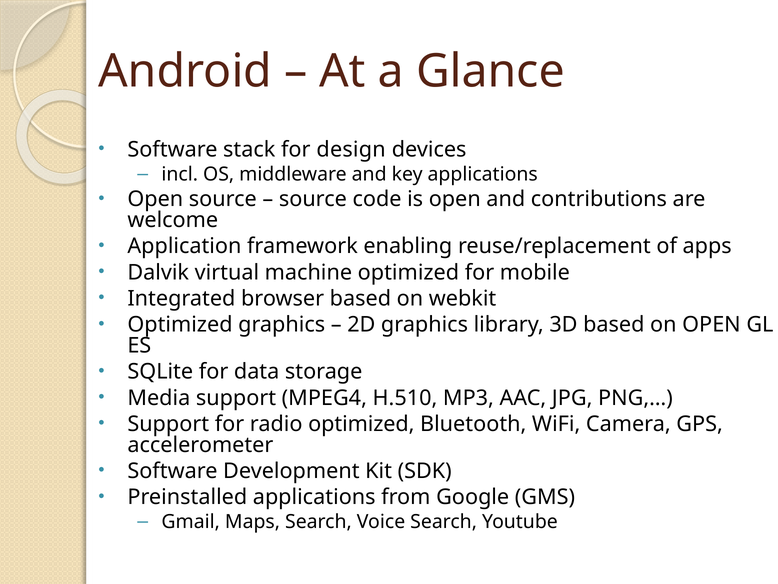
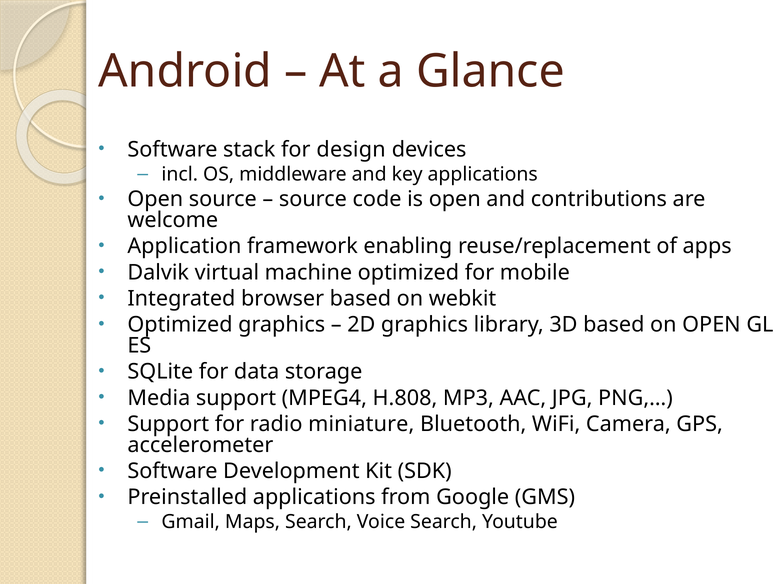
H.510: H.510 -> H.808 (405, 398)
radio optimized: optimized -> miniature (361, 424)
